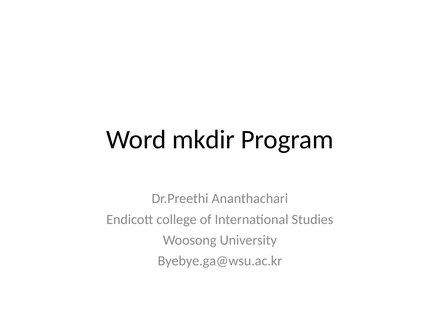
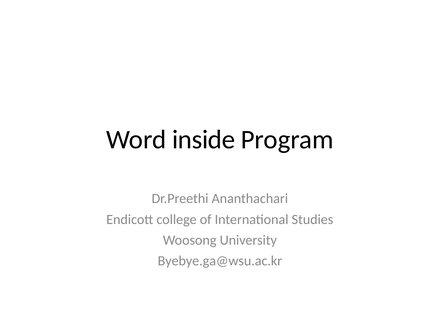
mkdir: mkdir -> inside (204, 140)
